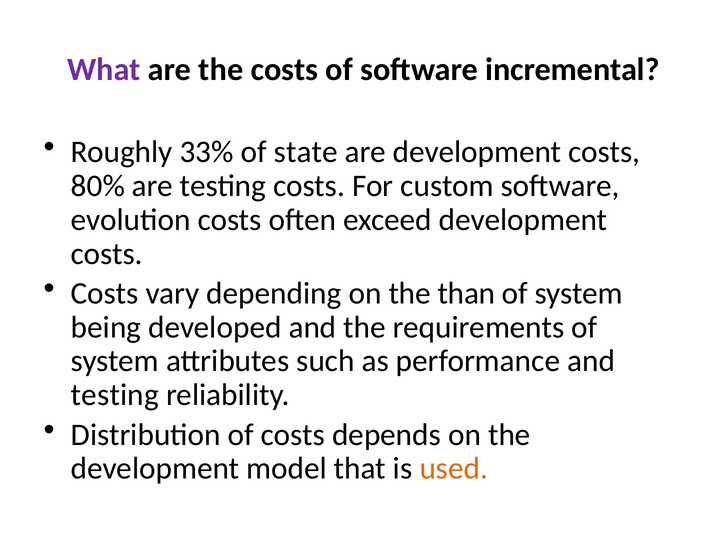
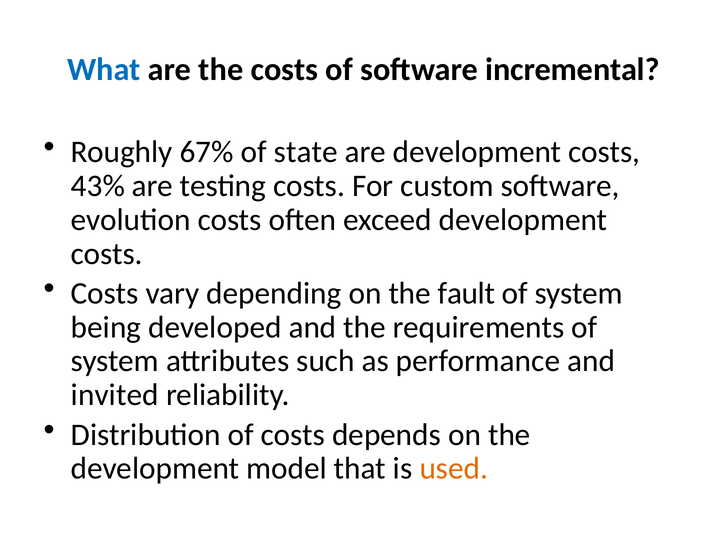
What colour: purple -> blue (104, 70)
33%: 33% -> 67% (207, 152)
80%: 80% -> 43% (98, 186)
than: than -> fault (467, 293)
testing: testing -> invited (115, 394)
